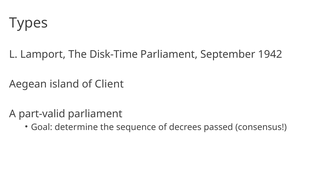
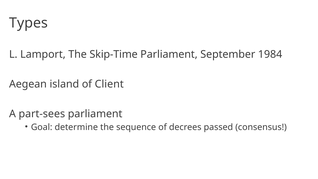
Disk-Time: Disk-Time -> Skip-Time (114, 54)
1942: 1942 -> 1984 (270, 54)
part-valid: part-valid -> part-sees (42, 114)
